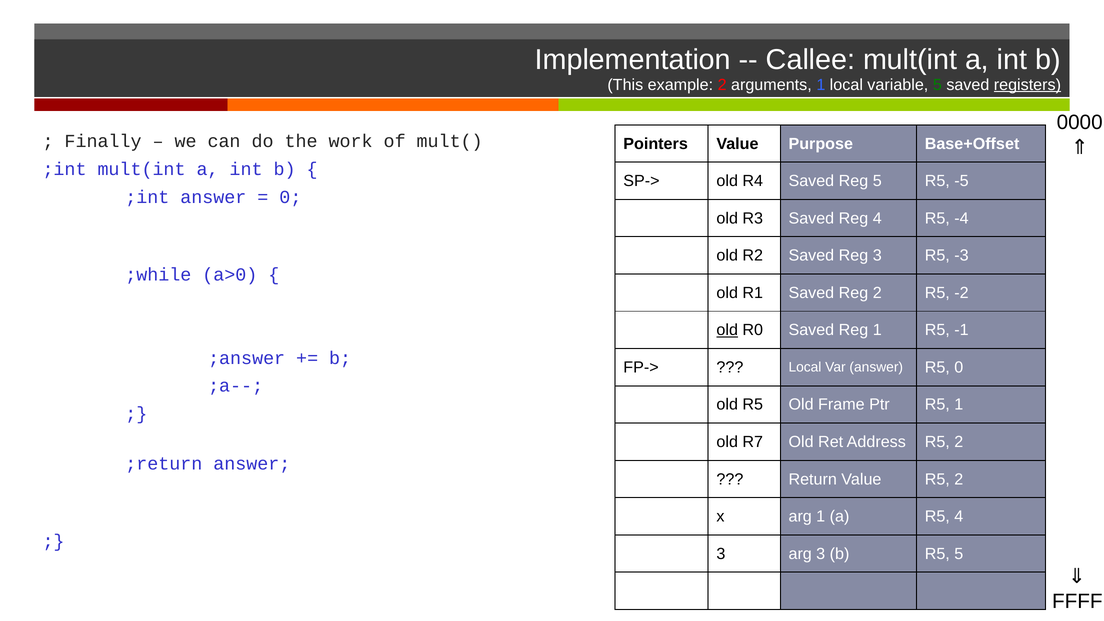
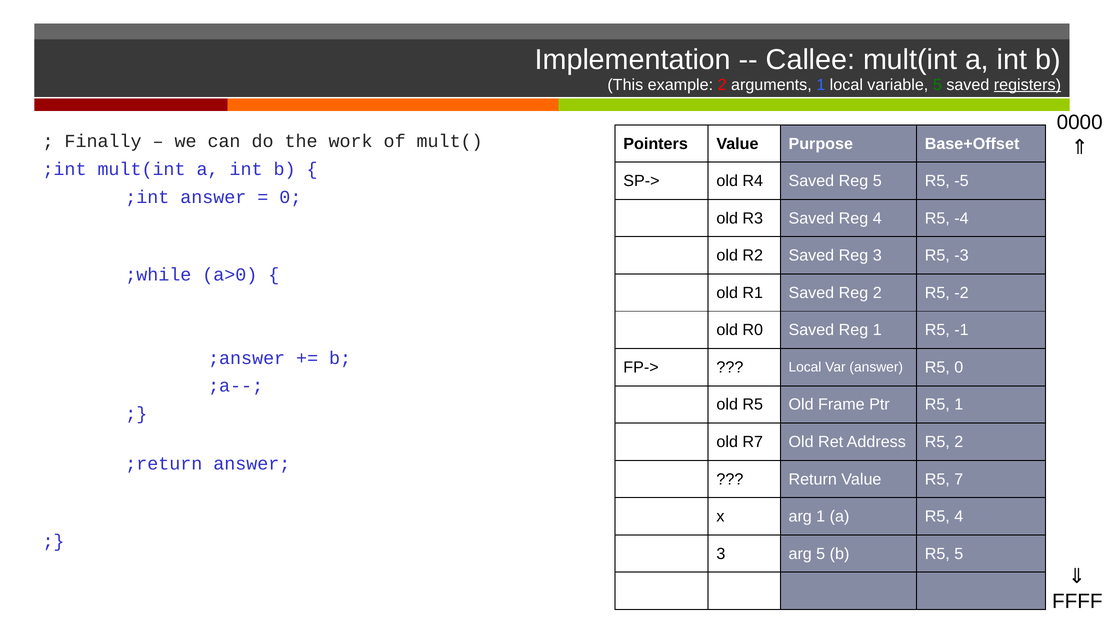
old underline: present -> none (727, 330)
Value R5 2: 2 -> 7 (959, 479)
arg 3: 3 -> 5 (821, 554)
